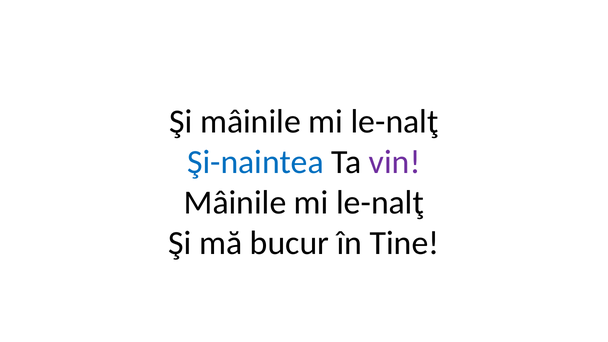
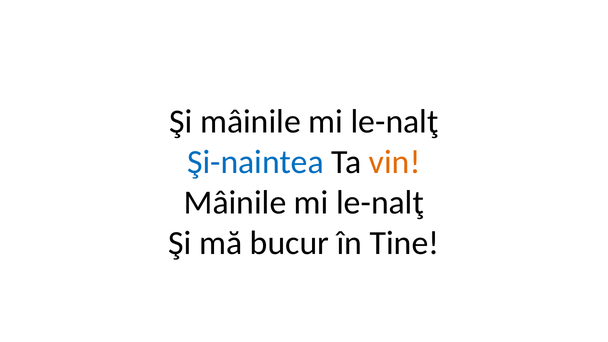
vin colour: purple -> orange (395, 162)
